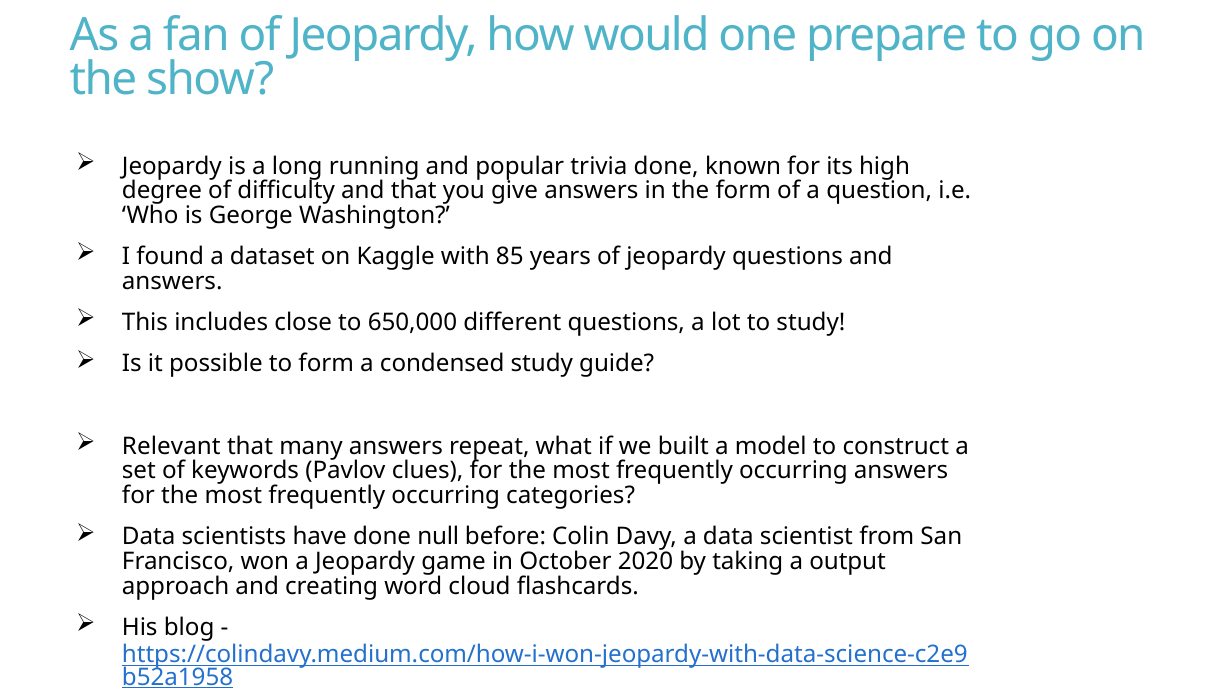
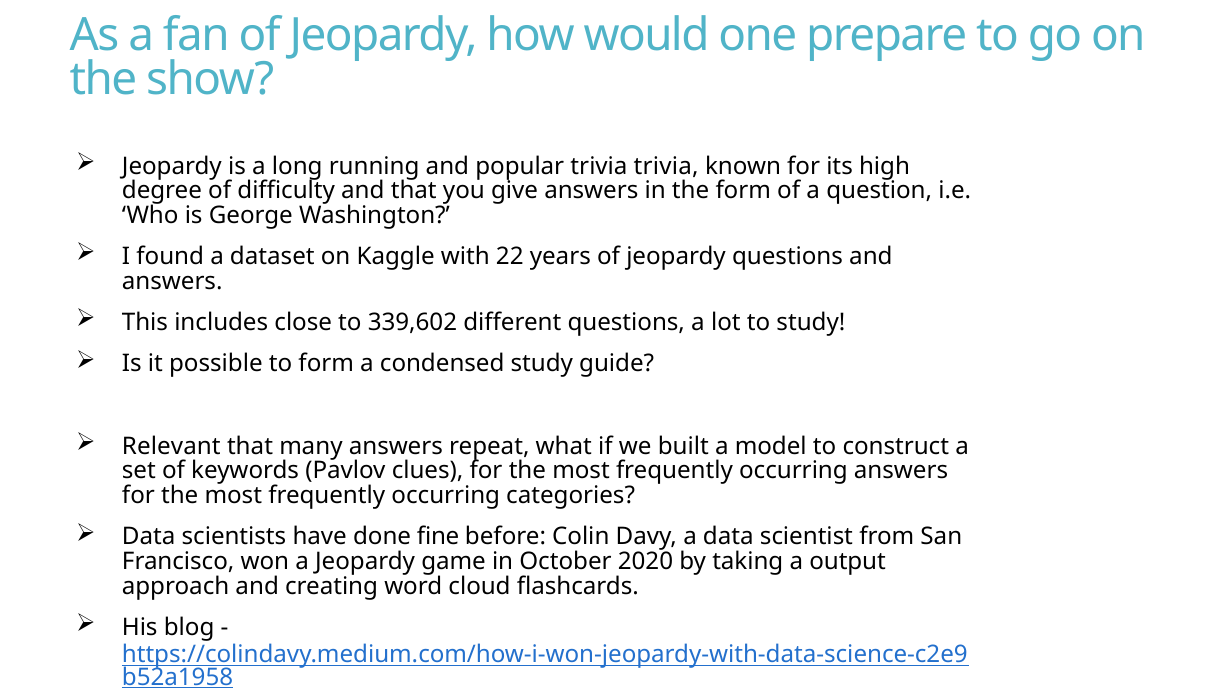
trivia done: done -> trivia (666, 166)
85: 85 -> 22 (510, 257)
650,000: 650,000 -> 339,602 (412, 323)
null: null -> fine (438, 537)
